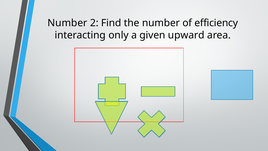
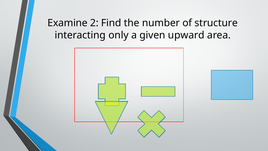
Number: Number -> Examine (68, 23)
efficiency: efficiency -> structure (216, 23)
